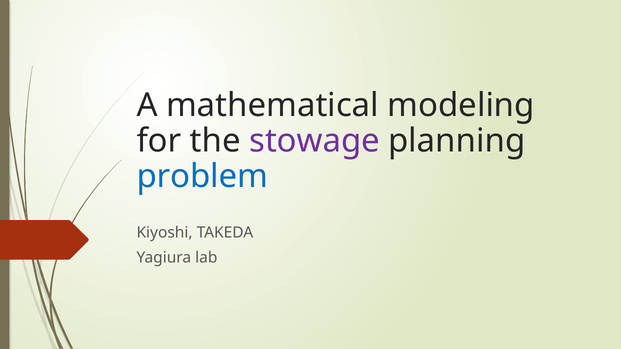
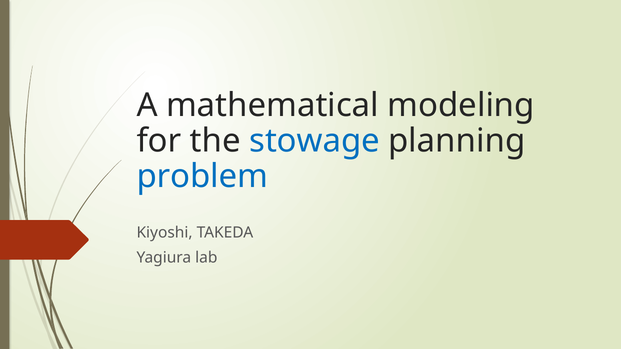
stowage colour: purple -> blue (315, 141)
